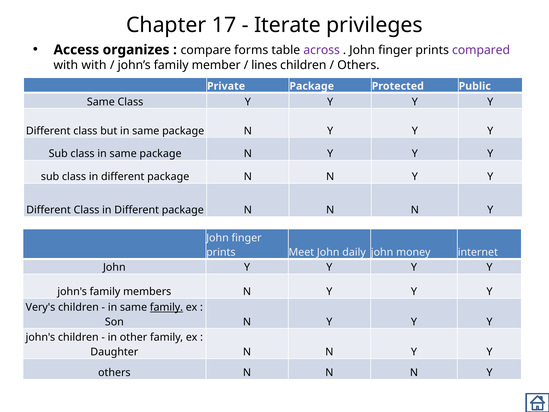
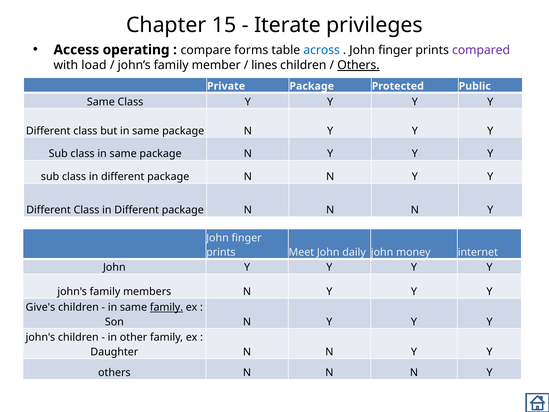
17: 17 -> 15 (224, 25)
organizes: organizes -> operating (136, 50)
across colour: purple -> blue (322, 50)
with with: with -> load (94, 65)
Others underline: none -> present (358, 65)
Very's: Very's -> Give's (40, 307)
